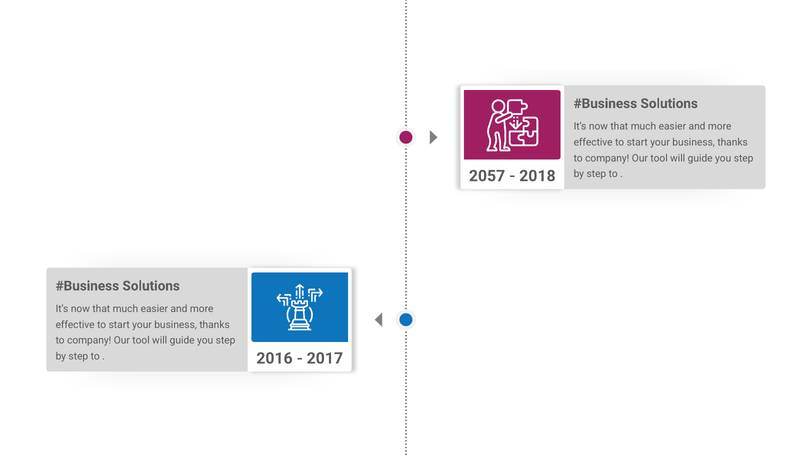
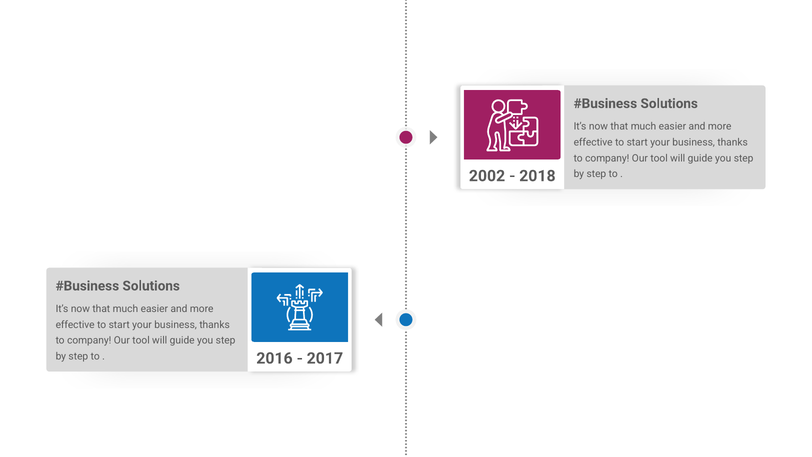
2057: 2057 -> 2002 (487, 176)
